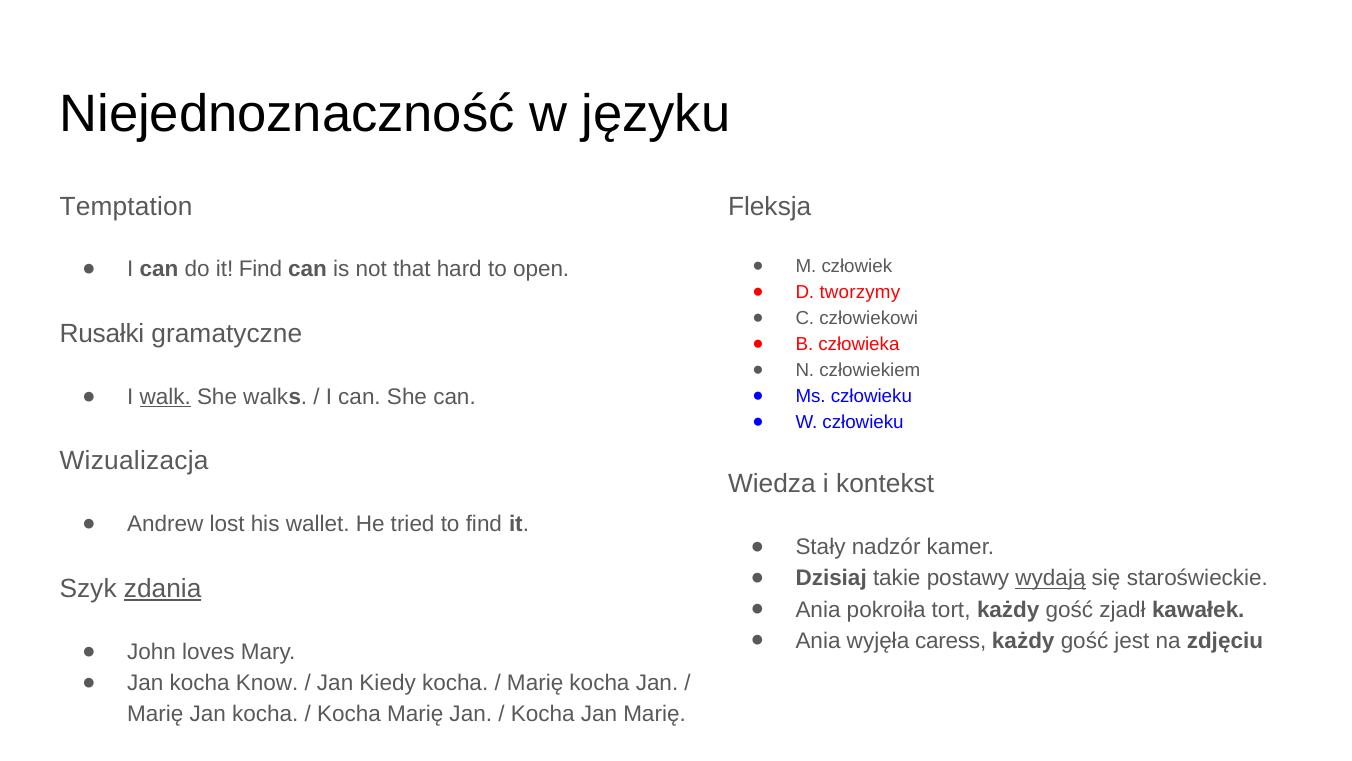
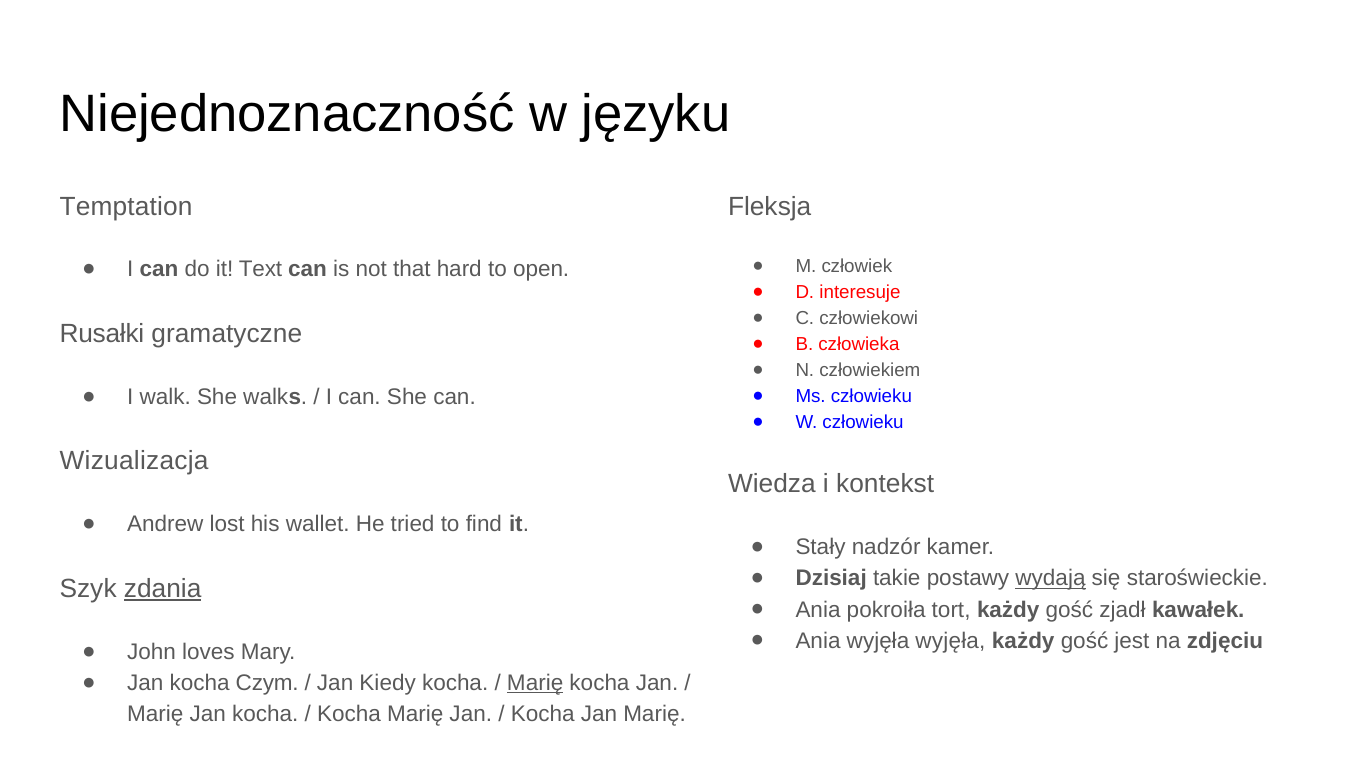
it Find: Find -> Text (260, 269)
tworzymy: tworzymy -> interesuje (860, 292)
walk underline: present -> none (165, 397)
wyjęła caress: caress -> wyjęła (950, 640)
Know: Know -> Czym (267, 683)
Marię underline: none -> present (535, 683)
